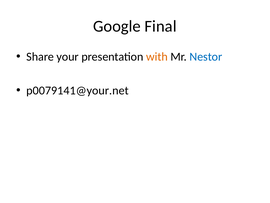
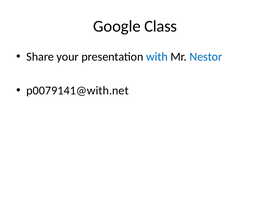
Final: Final -> Class (161, 26)
with colour: orange -> blue (157, 57)
p0079141@your.net: p0079141@your.net -> p0079141@with.net (78, 90)
